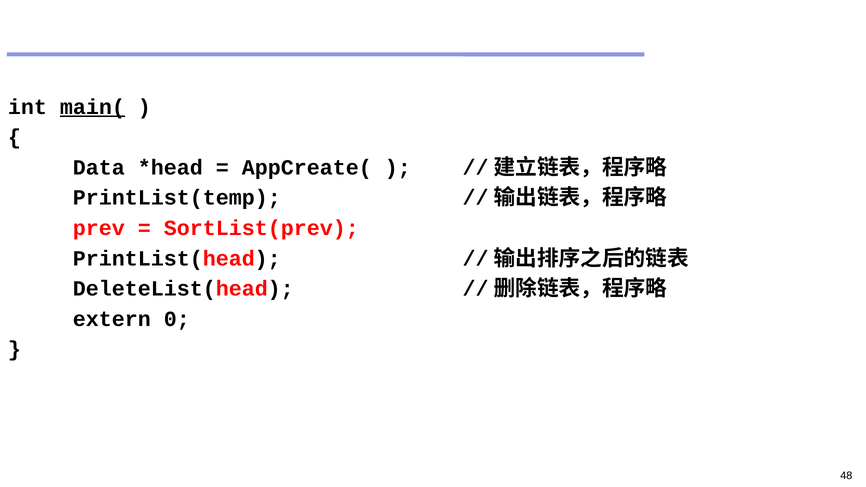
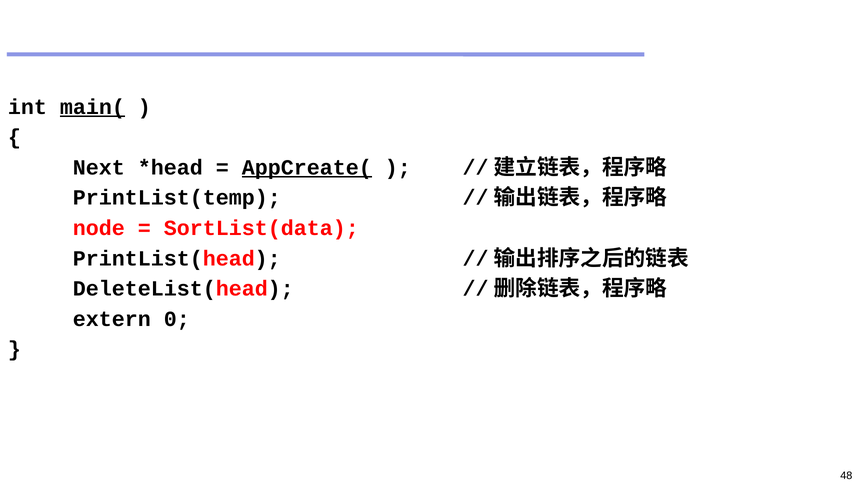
Data: Data -> Next (99, 168)
AppCreate( underline: none -> present (307, 168)
prev: prev -> node (99, 228)
SortList(prev: SortList(prev -> SortList(data (261, 228)
